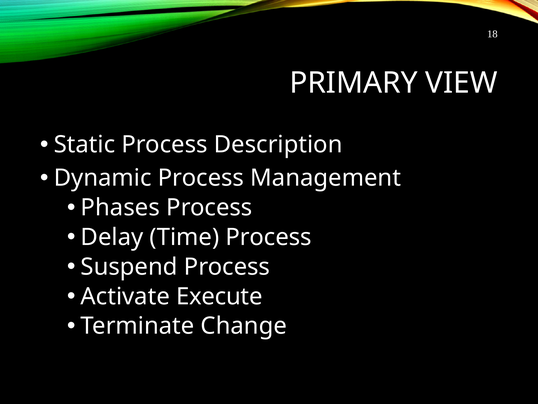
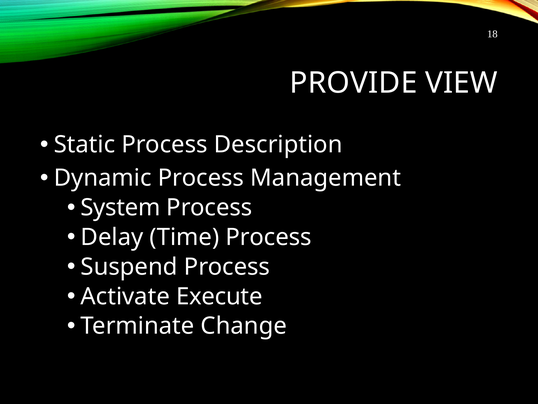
PRIMARY: PRIMARY -> PROVIDE (353, 83)
Phases: Phases -> System (120, 207)
